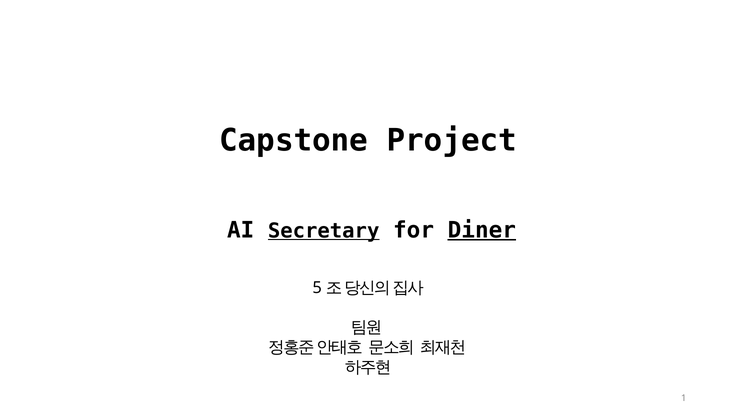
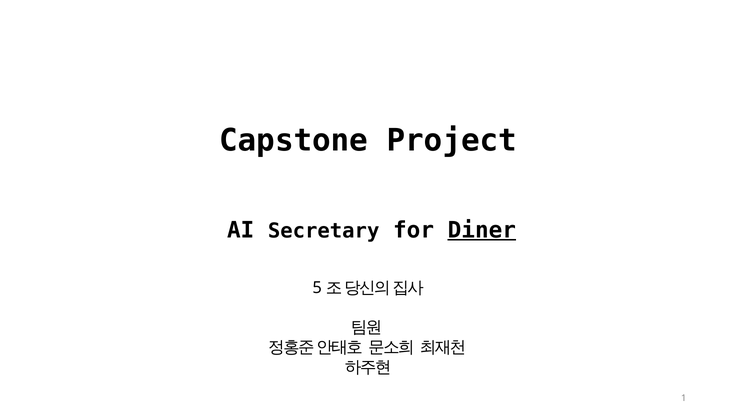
Secretary underline: present -> none (324, 231)
